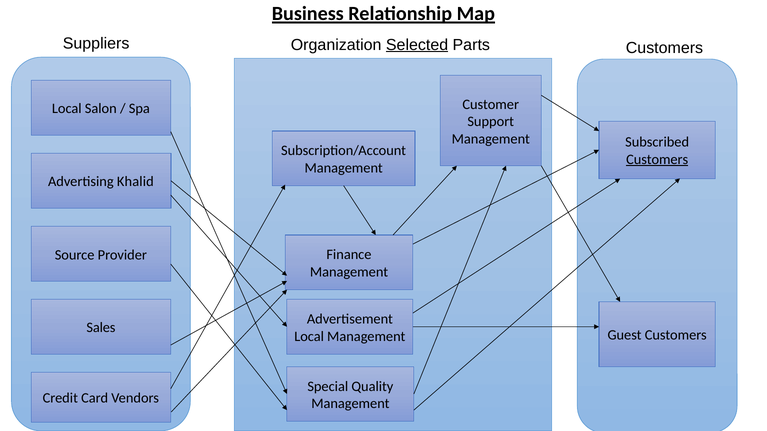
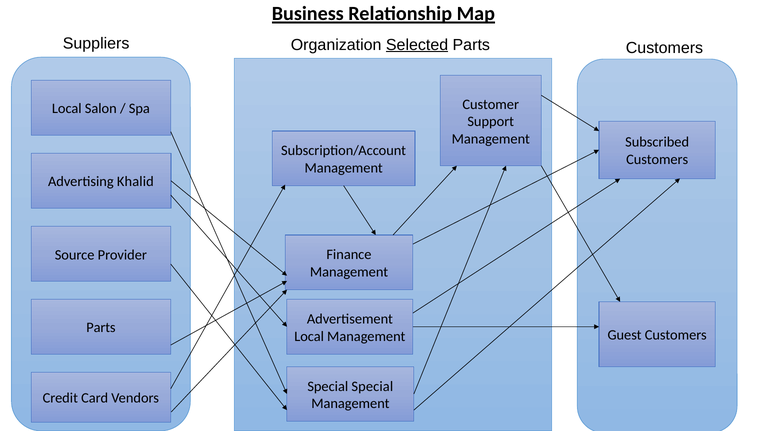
Customers underline: present -> none (657, 160)
Sales: Sales -> Parts (101, 328)
Special Quality: Quality -> Special (372, 387)
